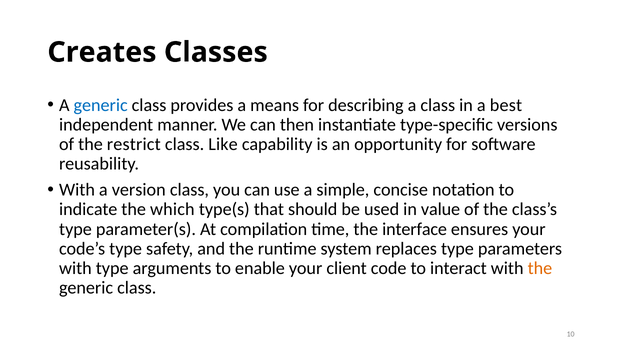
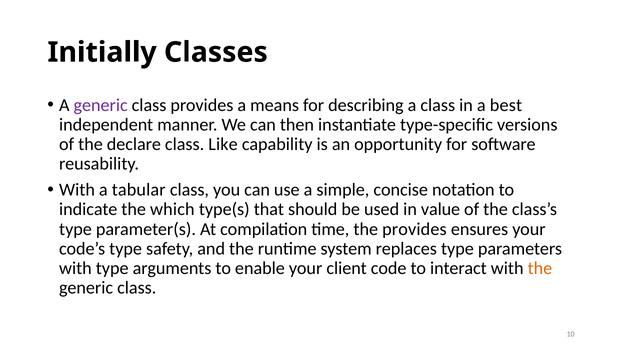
Creates: Creates -> Initially (102, 52)
generic colour: blue -> purple (101, 105)
restrict: restrict -> declare (134, 144)
version: version -> tabular (139, 190)
the interface: interface -> provides (414, 229)
